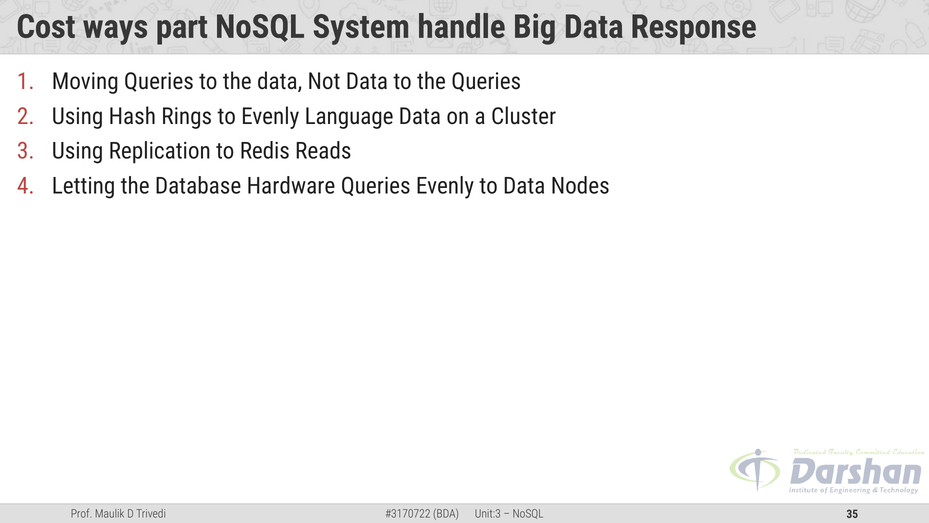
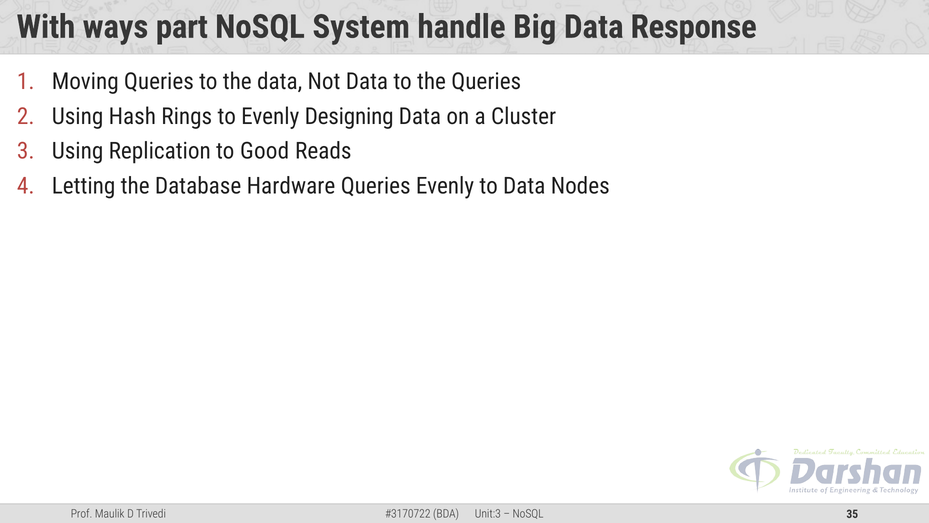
Cost: Cost -> With (46, 27)
Language: Language -> Designing (349, 116)
Redis: Redis -> Good (265, 151)
